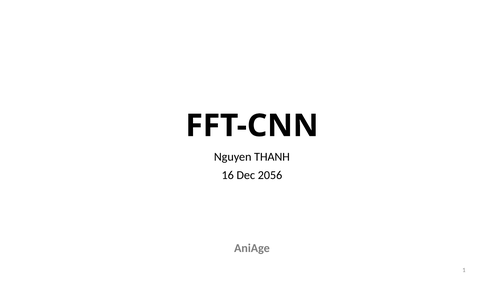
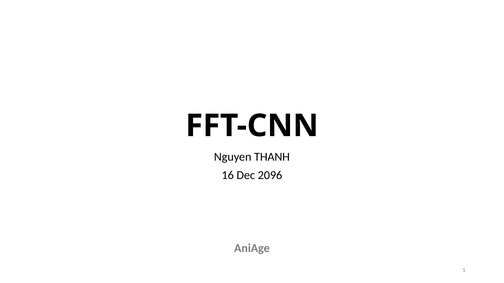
2056: 2056 -> 2096 (270, 176)
